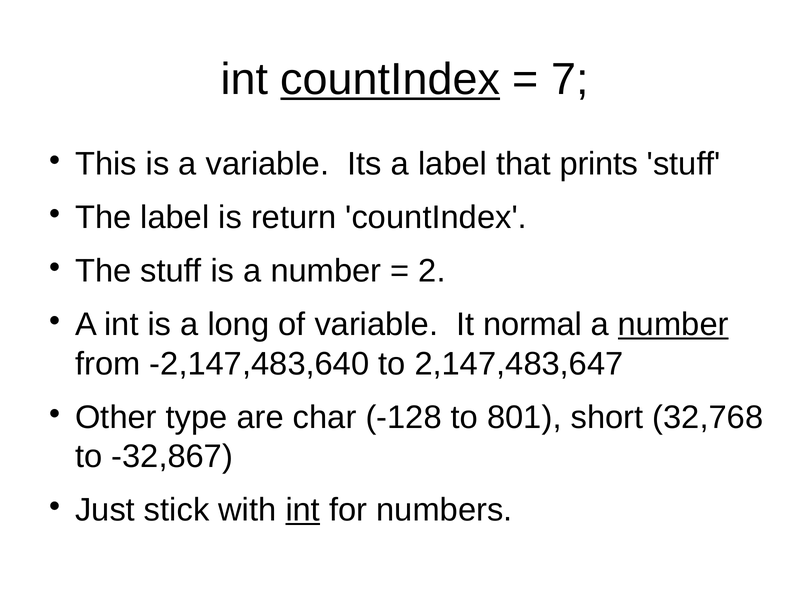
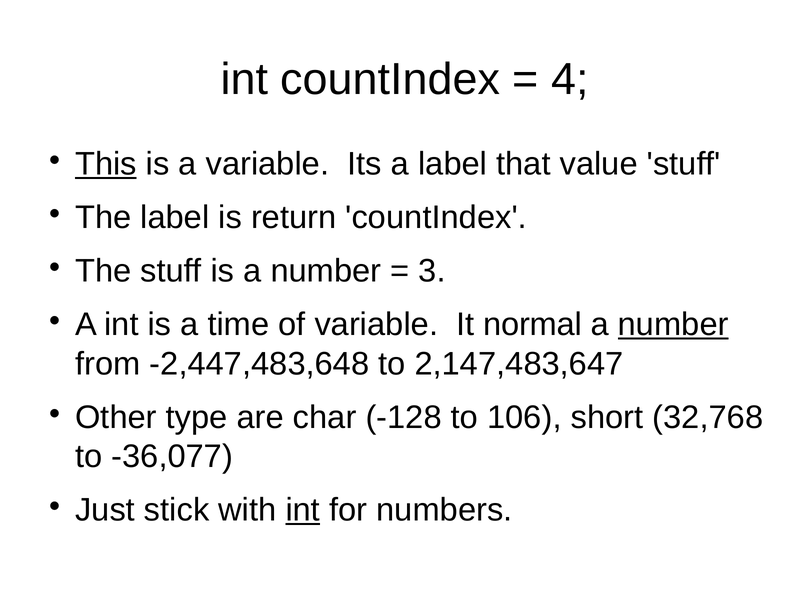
countIndex underline: present -> none (390, 80)
7: 7 -> 4 (570, 80)
This underline: none -> present (106, 164)
prints: prints -> value (599, 164)
2: 2 -> 3 (432, 271)
long: long -> time (238, 325)
-2,147,483,640: -2,147,483,640 -> -2,447,483,648 (259, 364)
801: 801 -> 106 (524, 418)
-32,867: -32,867 -> -36,077 (172, 457)
